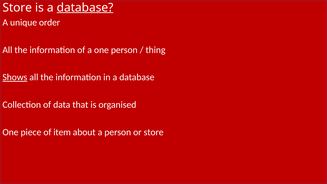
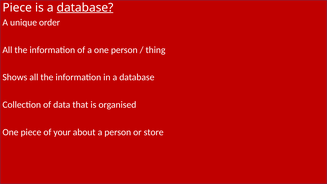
Store: Store -> Piece (17, 8)
Shows underline: present -> none (15, 77)
item: item -> your (62, 132)
